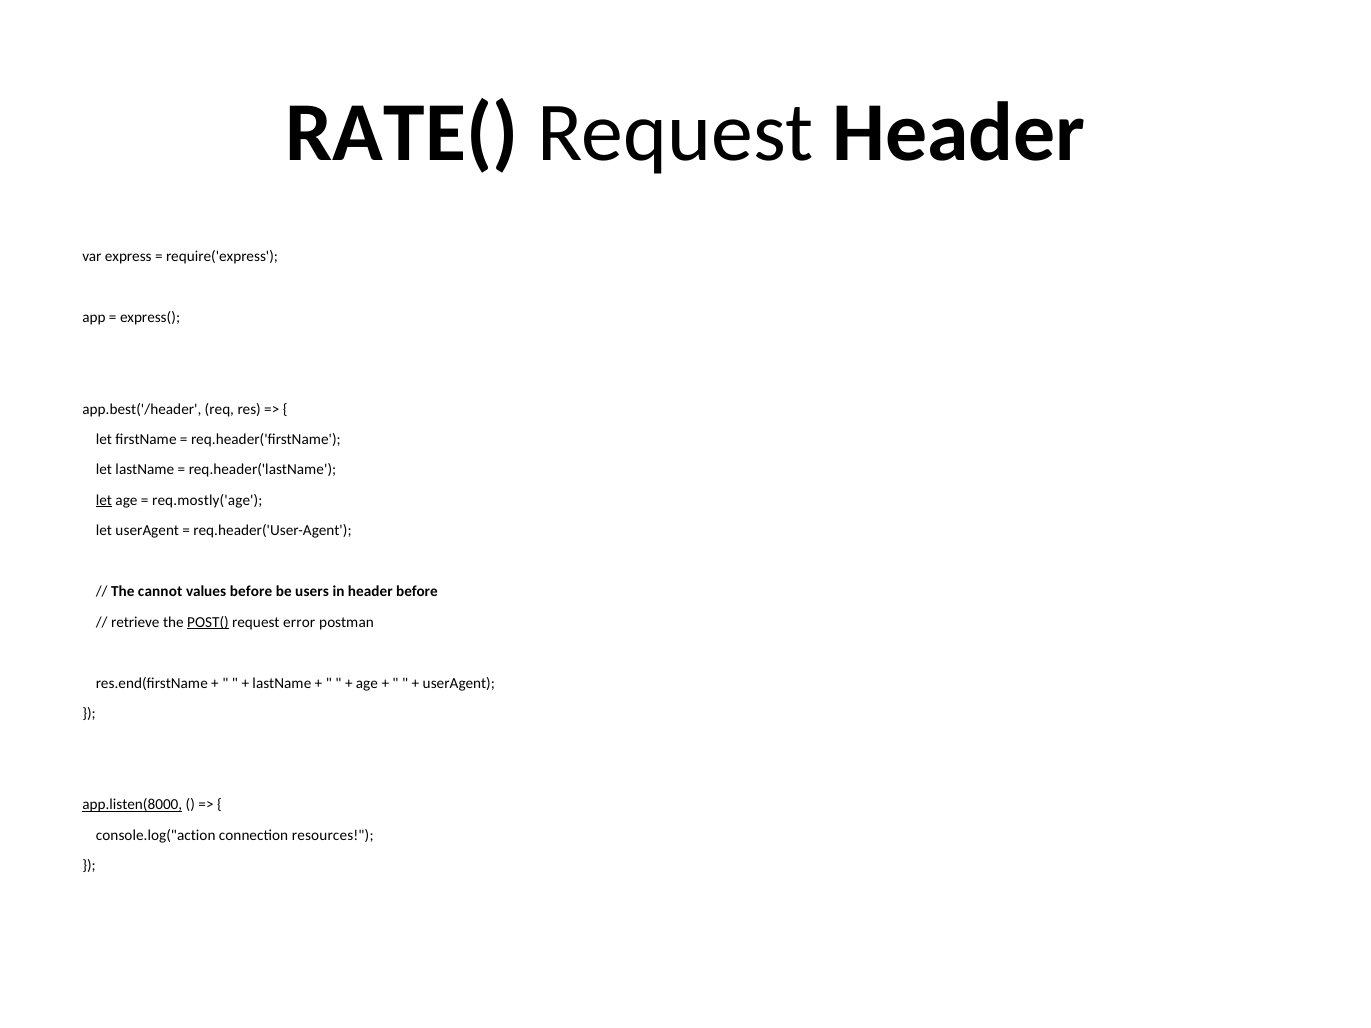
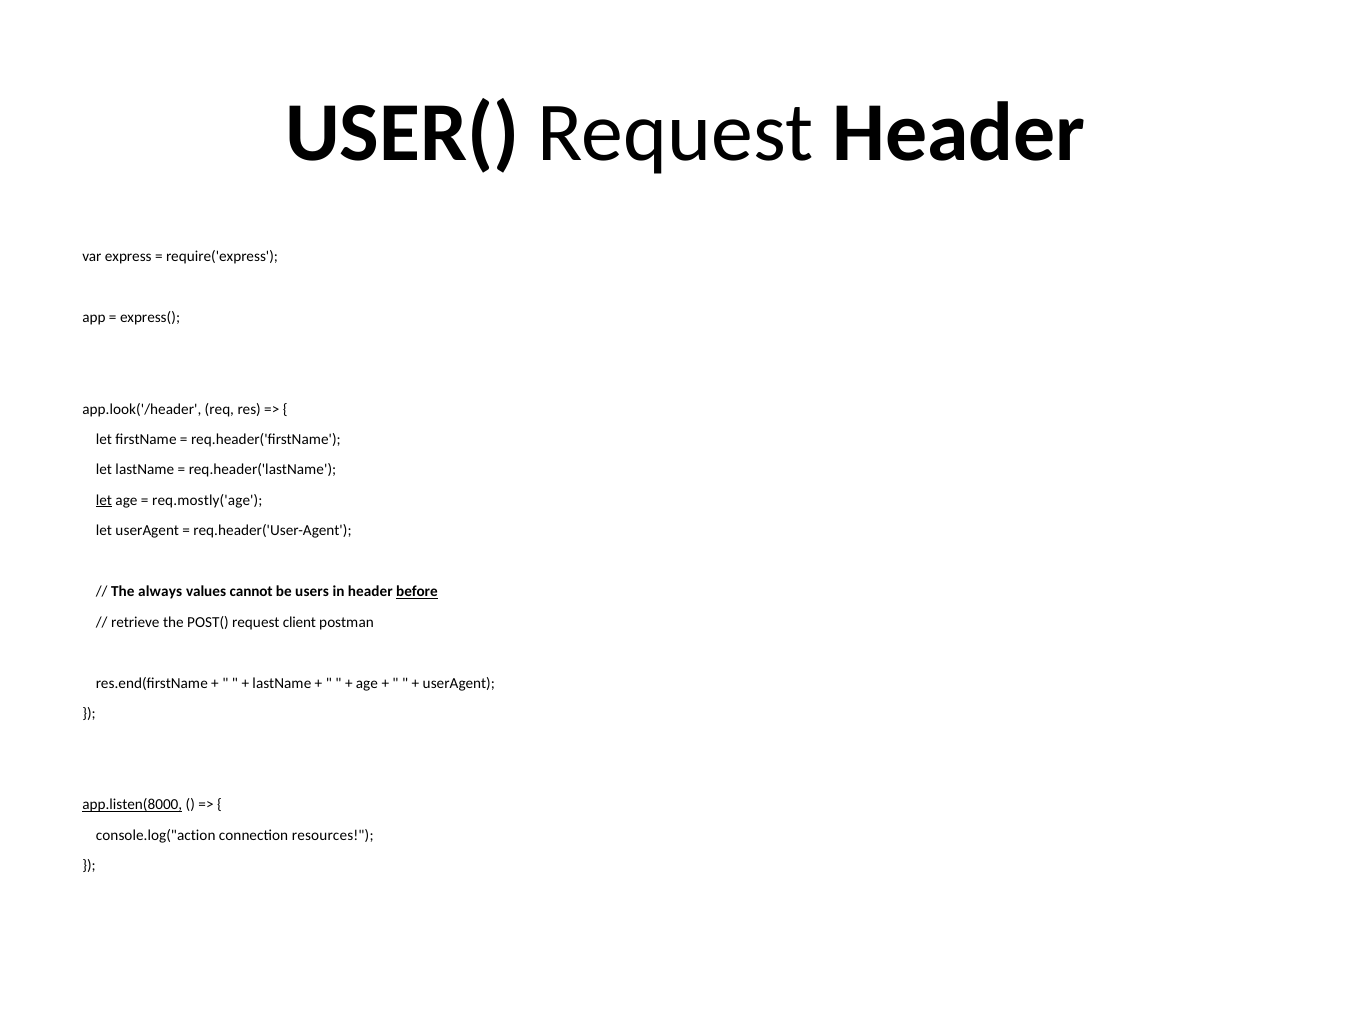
RATE(: RATE( -> USER( (402, 133)
app.best('/header: app.best('/header -> app.look('/header (142, 409)
cannot: cannot -> always (160, 592)
values before: before -> cannot (251, 592)
before underline: none -> present (417, 592)
POST( underline: present -> none (208, 622)
error: error -> client (299, 622)
